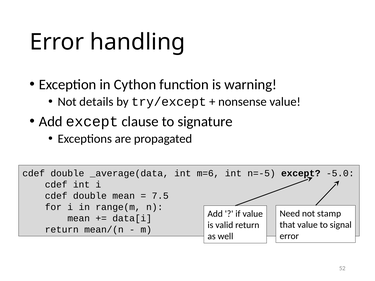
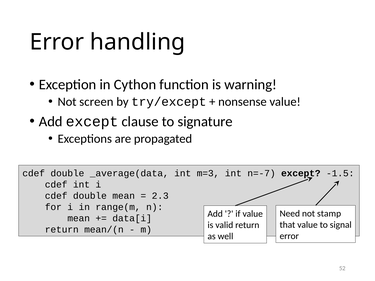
details: details -> screen (96, 102)
m=6: m=6 -> m=3 (208, 173)
n=-5: n=-5 -> n=-7 (261, 173)
-5.0: -5.0 -> -1.5 (340, 173)
7.5: 7.5 -> 2.3 (160, 196)
